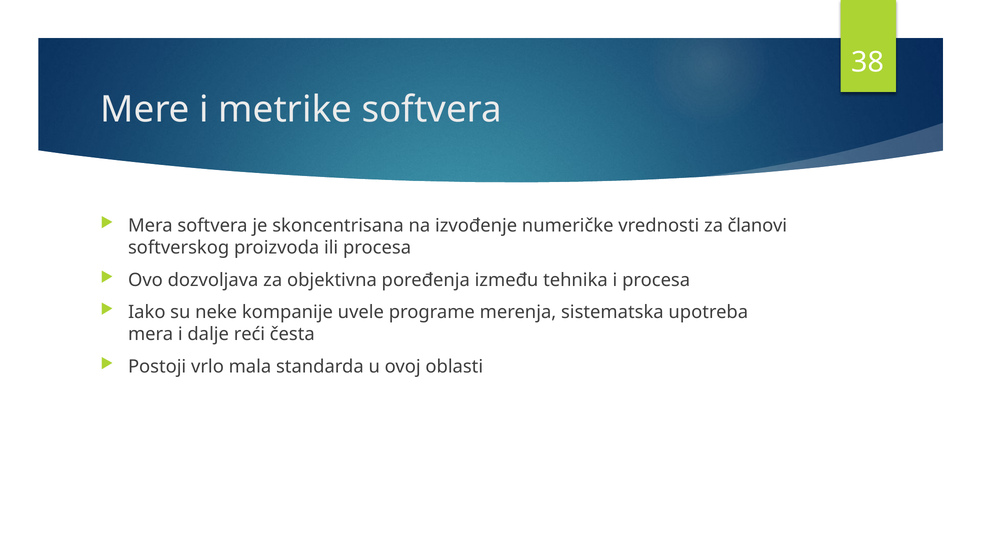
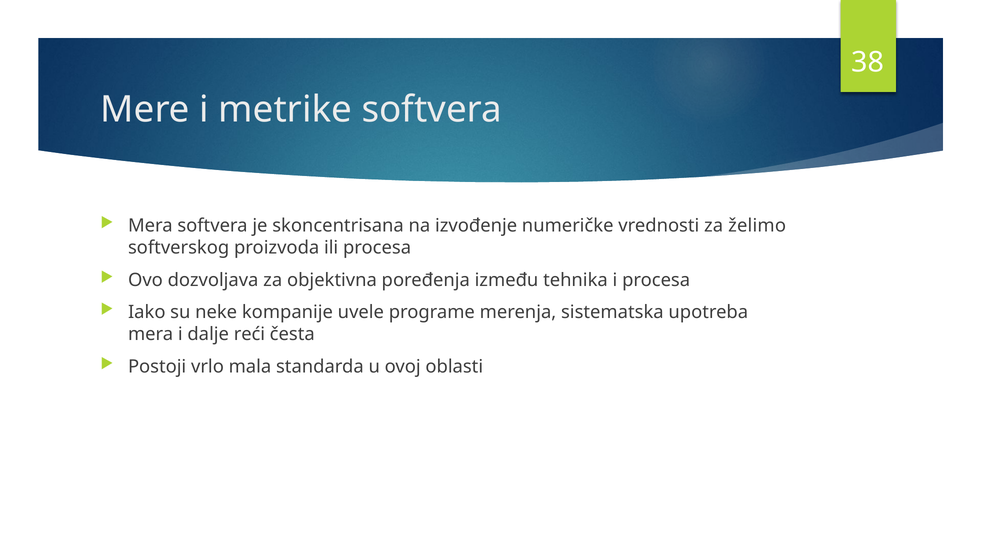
članovi: članovi -> želimo (757, 226)
